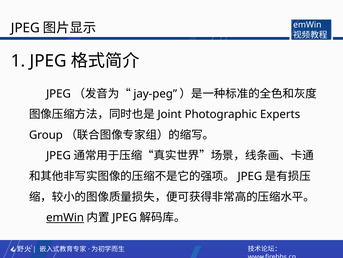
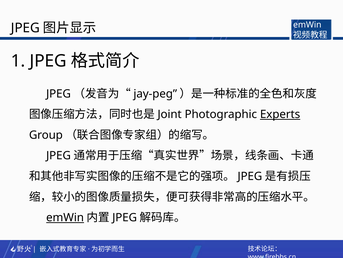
Experts underline: none -> present (280, 114)
